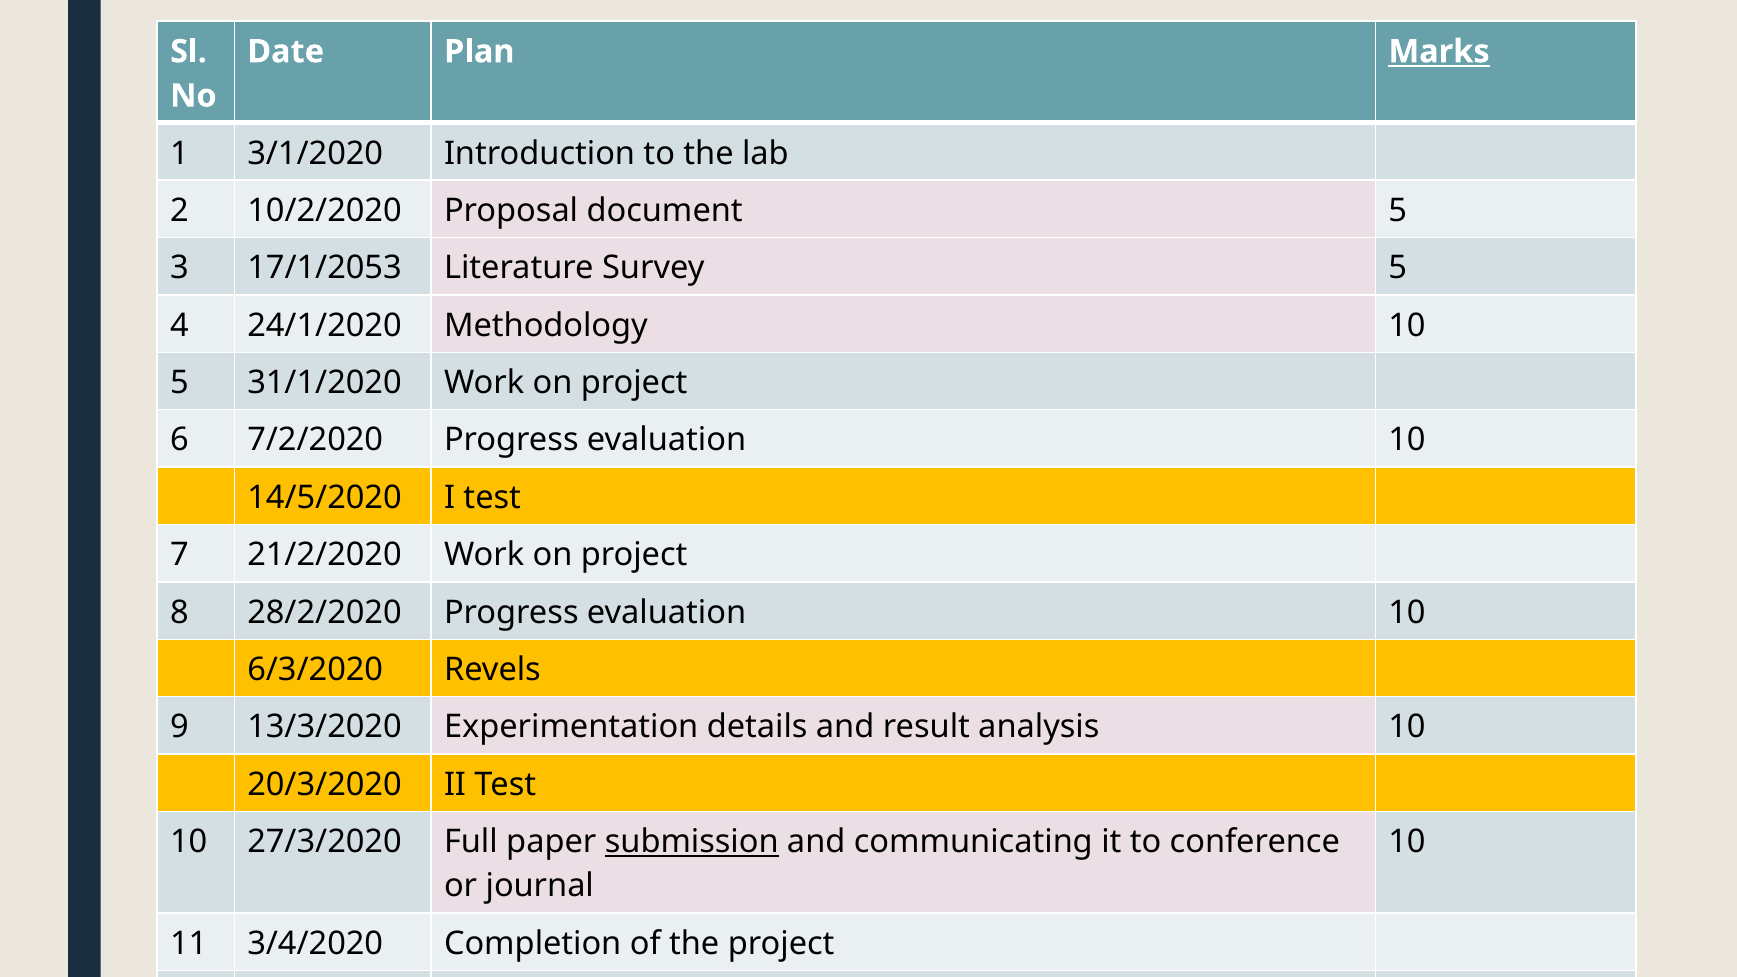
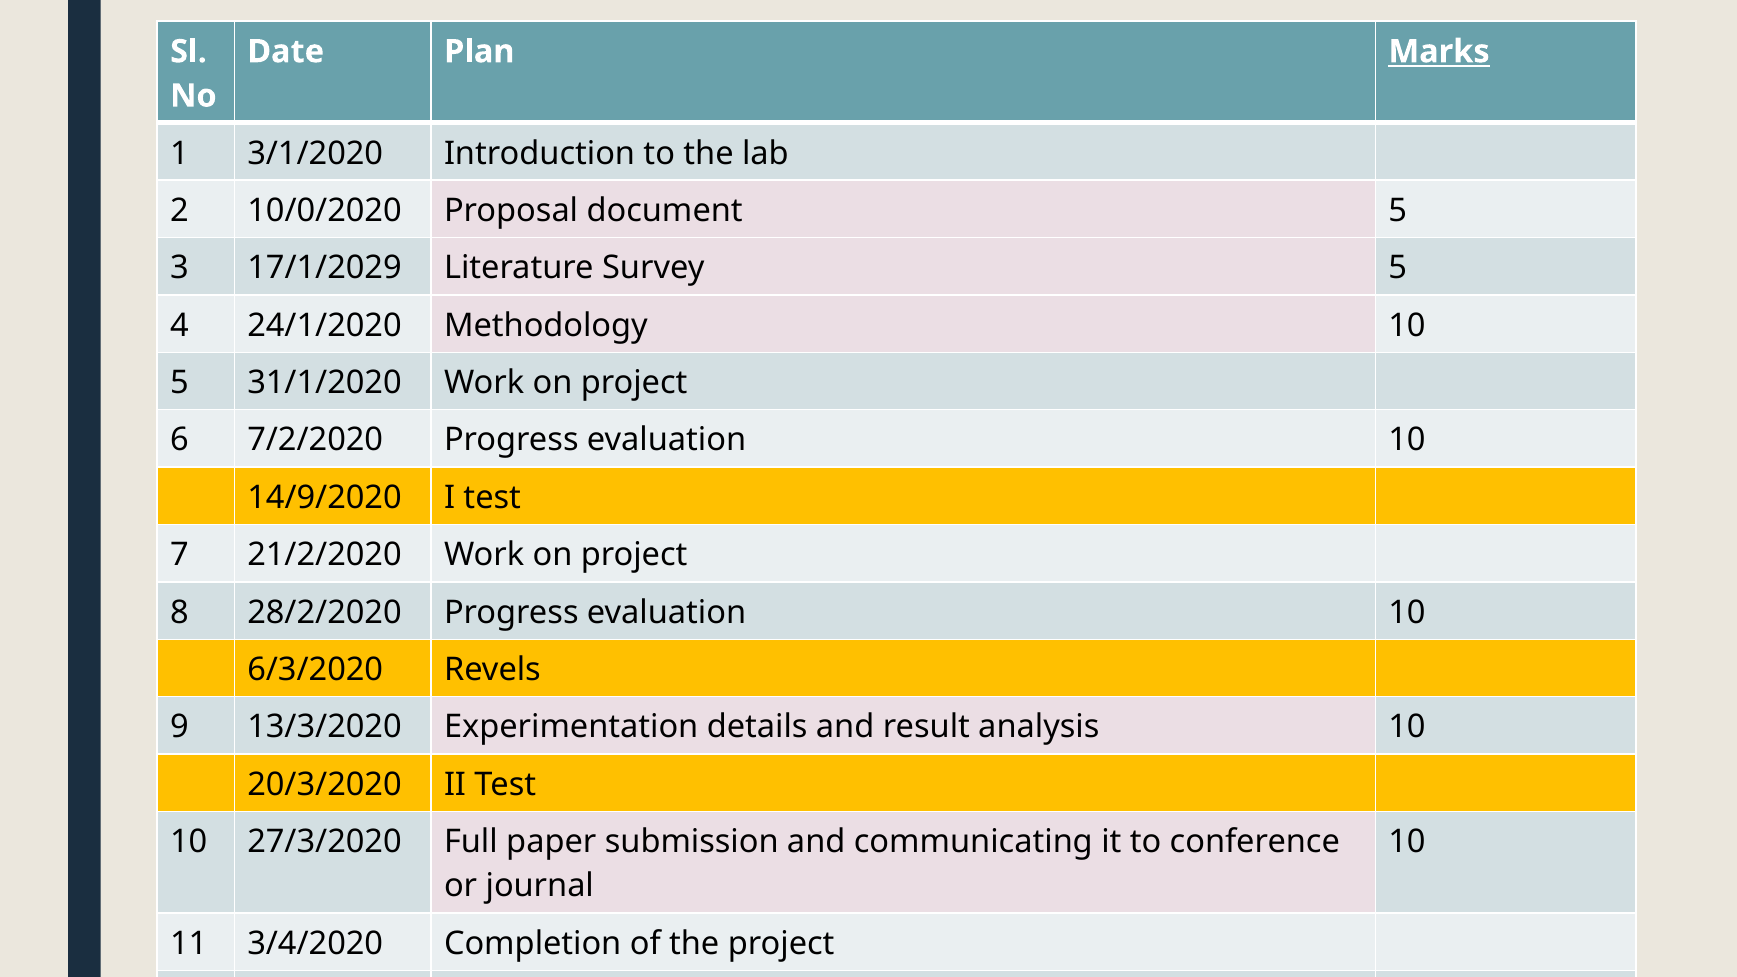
10/2/2020: 10/2/2020 -> 10/0/2020 (325, 211)
17/1/2053: 17/1/2053 -> 17/1/2029 (325, 268)
14/5/2020: 14/5/2020 -> 14/9/2020 (325, 498)
submission underline: present -> none (692, 842)
